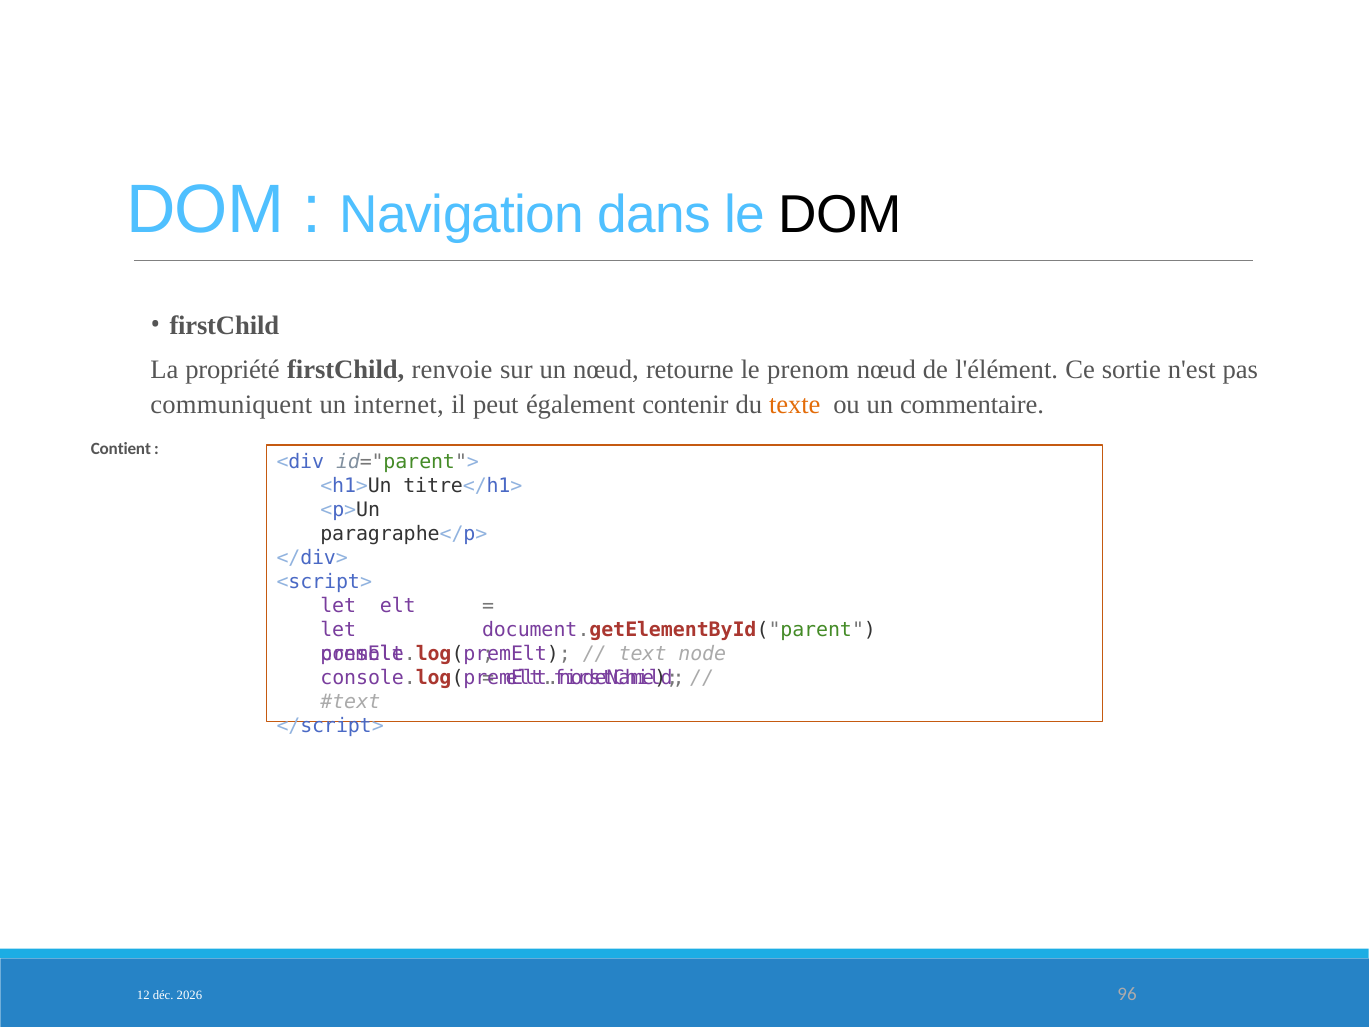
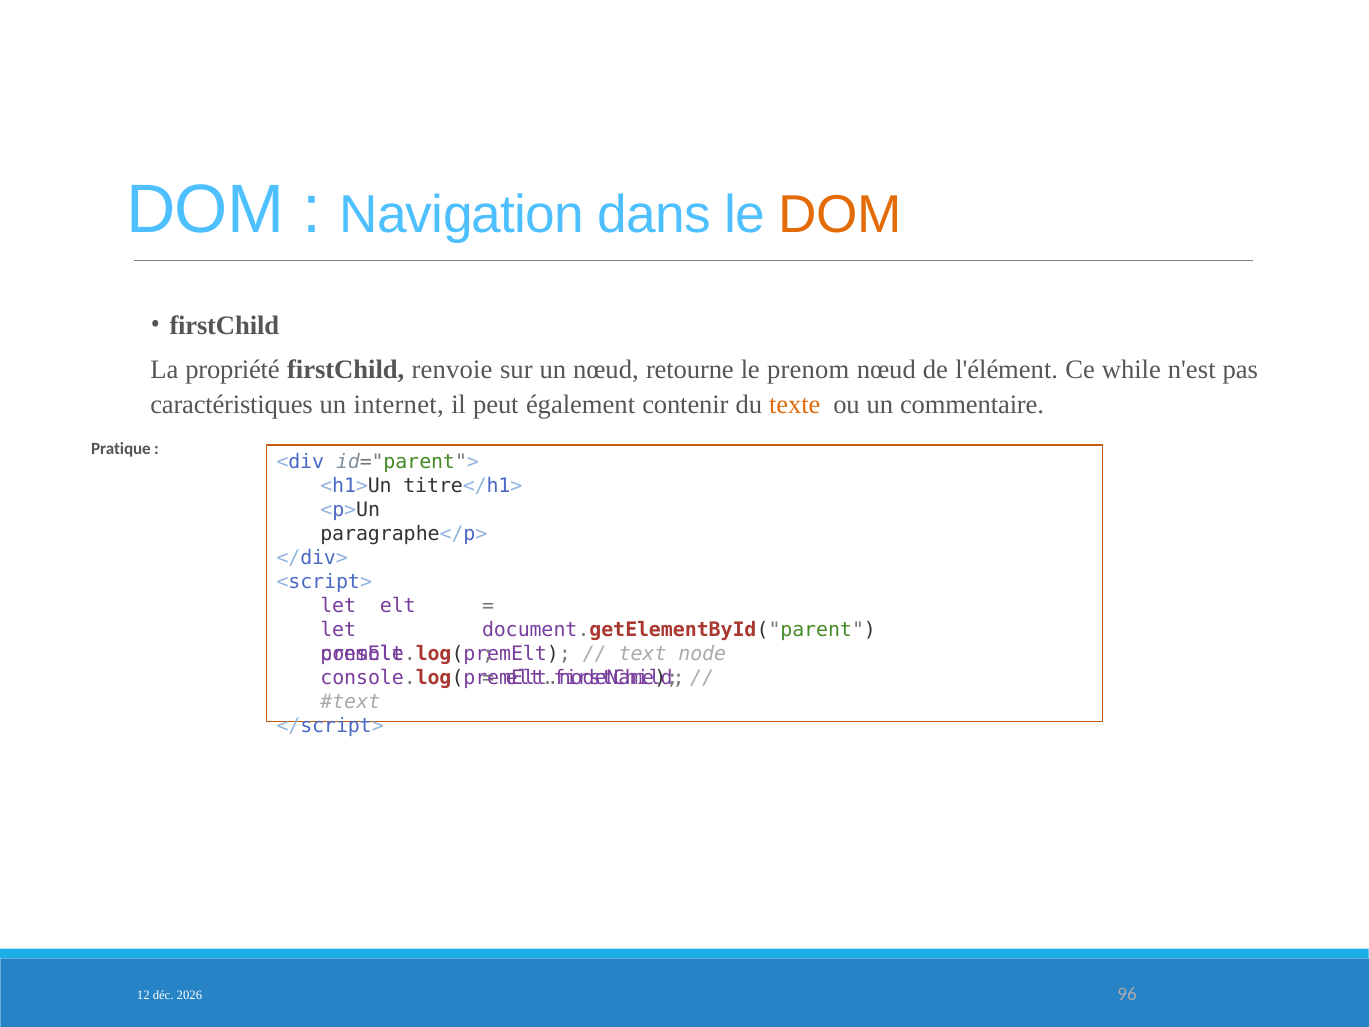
DOM colour: black -> orange (840, 215)
sortie: sortie -> while (1131, 369)
communiquent: communiquent -> caractéristiques (232, 404)
Contient: Contient -> Pratique (121, 449)
